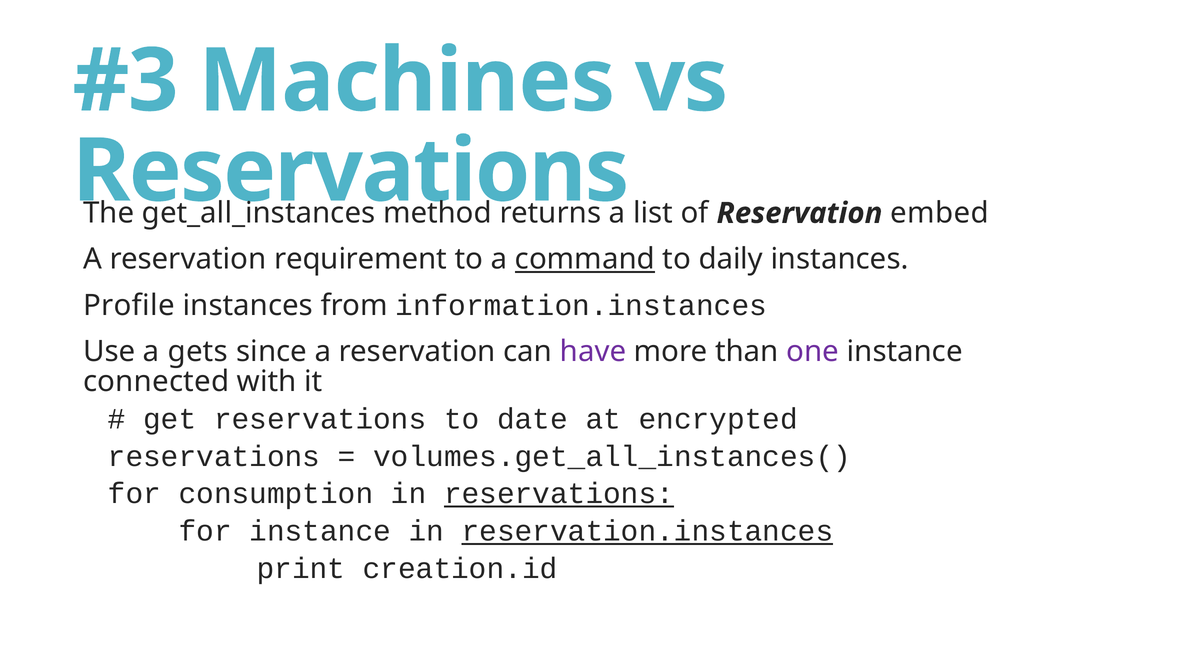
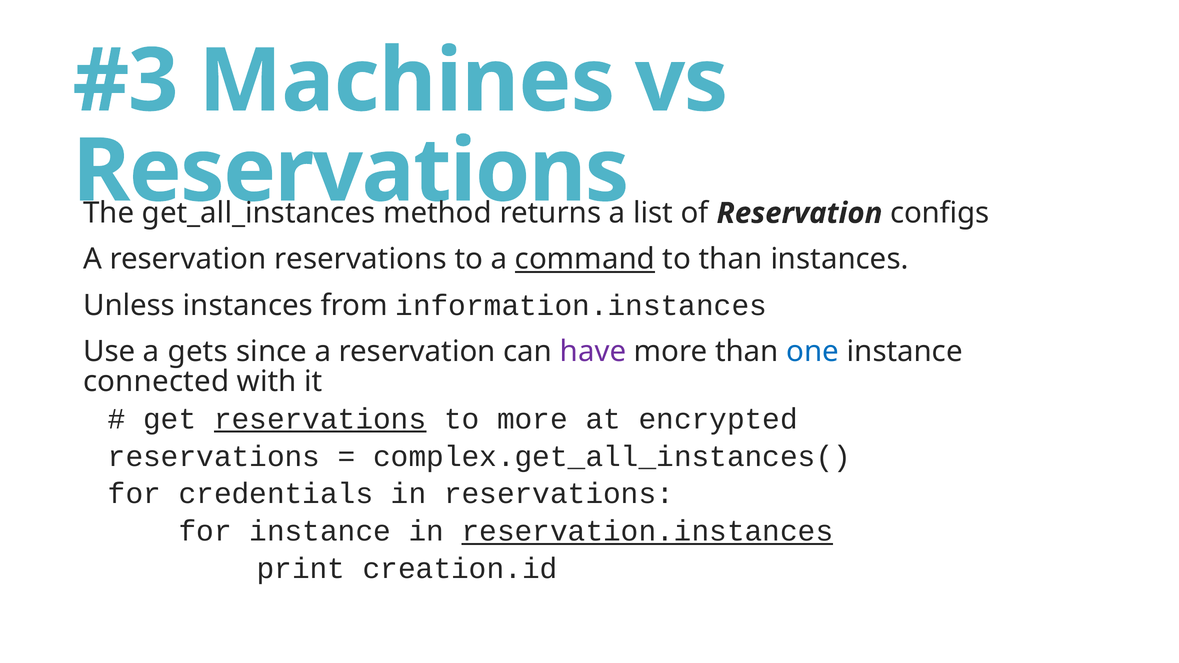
embed: embed -> configs (940, 213)
reservation requirement: requirement -> reservations (360, 259)
to daily: daily -> than (731, 259)
Profile: Profile -> Unless (129, 305)
one colour: purple -> blue (813, 351)
reservations underline: none -> present (320, 419)
to date: date -> more (532, 419)
volumes.get_all_instances(: volumes.get_all_instances( -> complex.get_all_instances( (612, 456)
consumption: consumption -> credentials (276, 494)
reservations underline: present -> none (559, 494)
